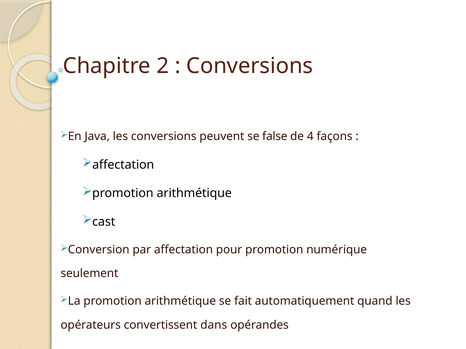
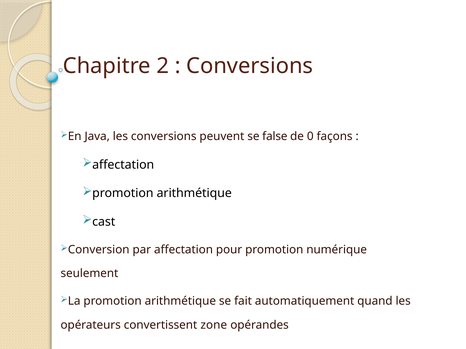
4: 4 -> 0 (310, 137)
dans: dans -> zone (214, 325)
